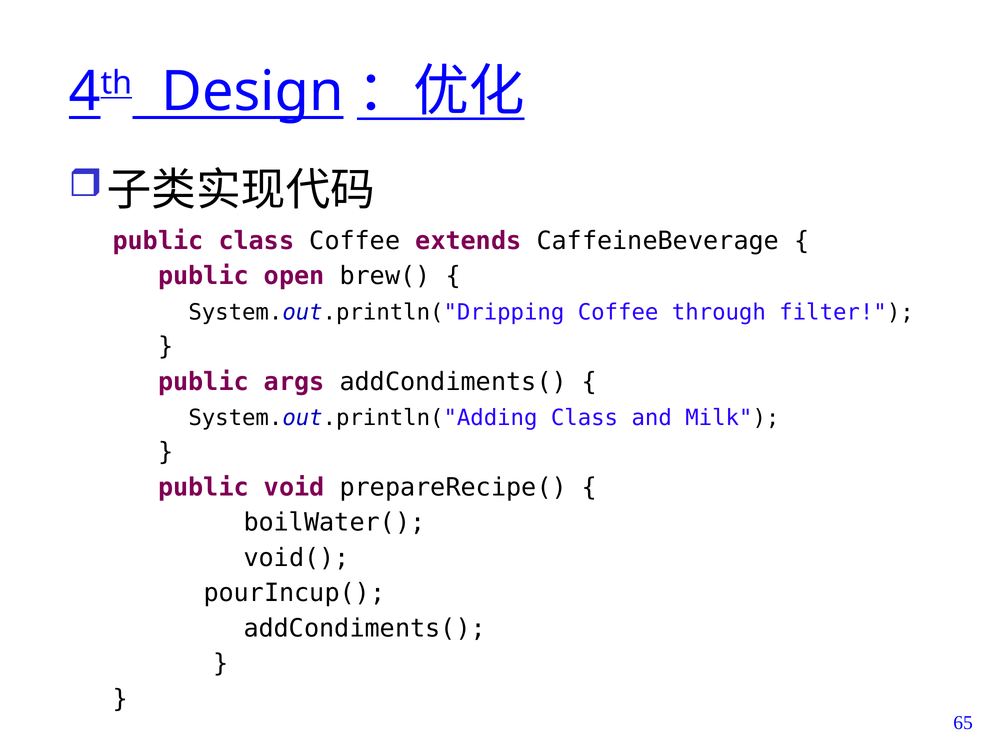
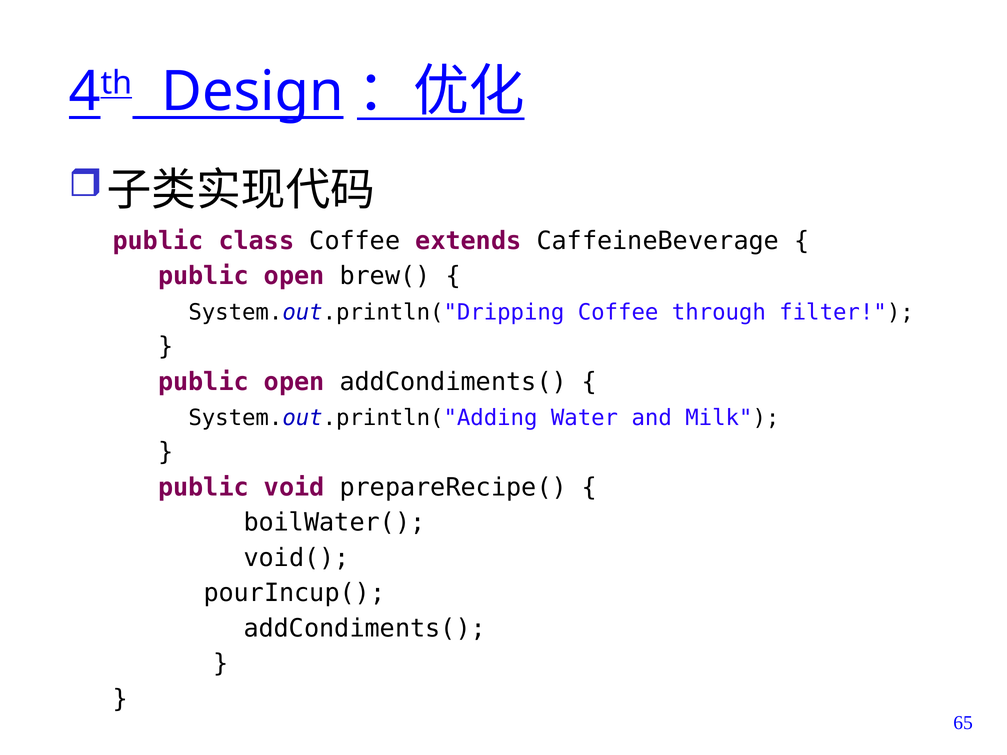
args: args -> open (294, 382)
System.out.println("Adding Class: Class -> Water (584, 418)
